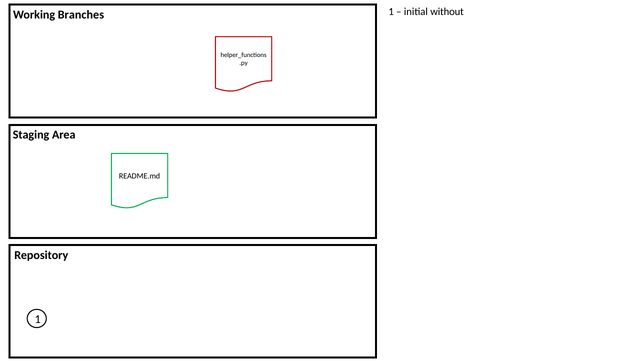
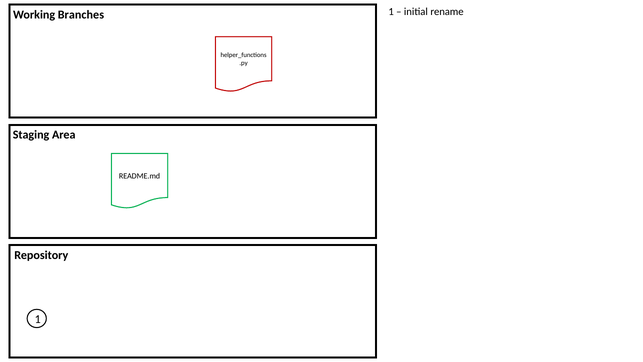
without: without -> rename (447, 12)
